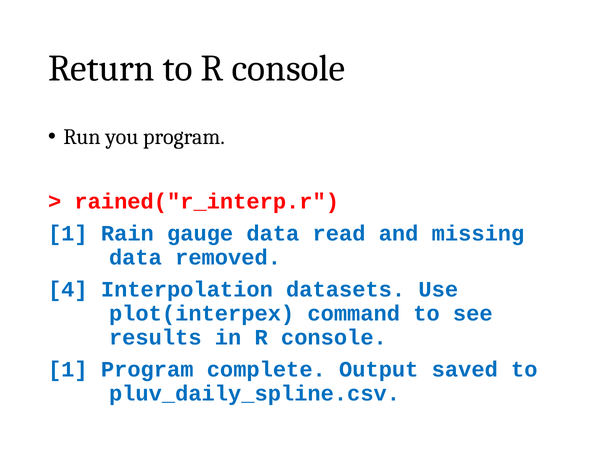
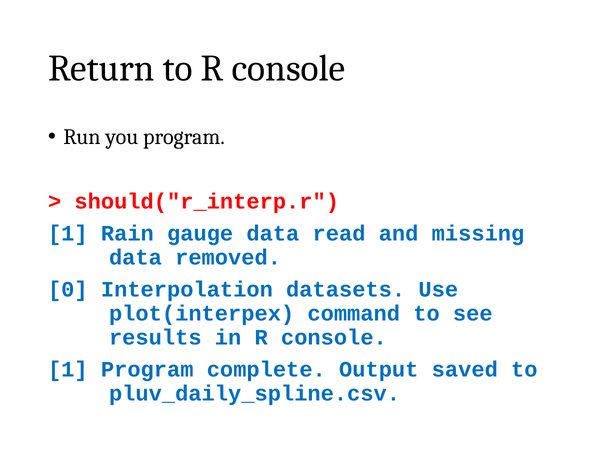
rained("r_interp.r: rained("r_interp.r -> should("r_interp.r (207, 201)
4: 4 -> 0 (68, 289)
